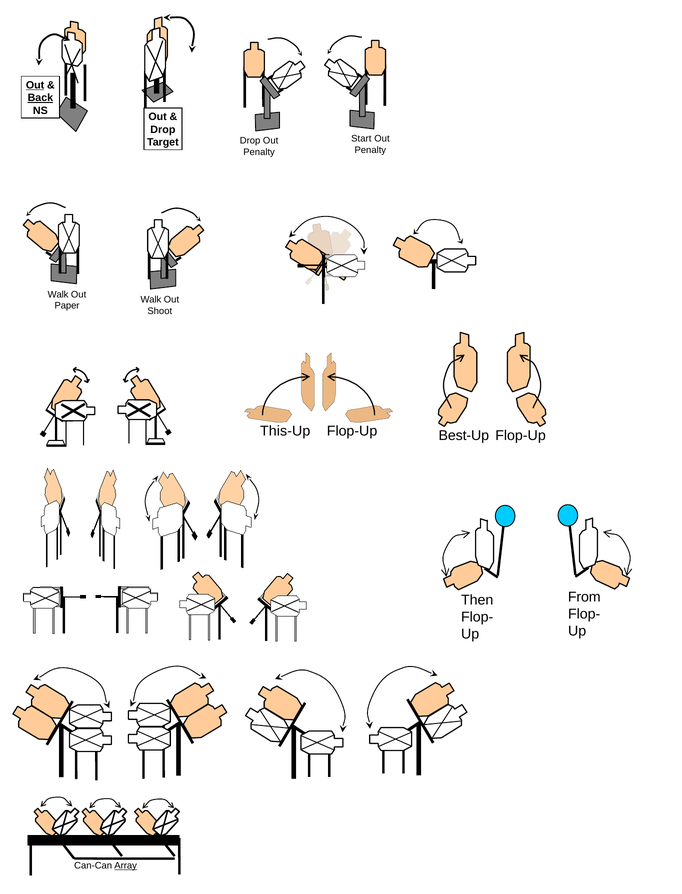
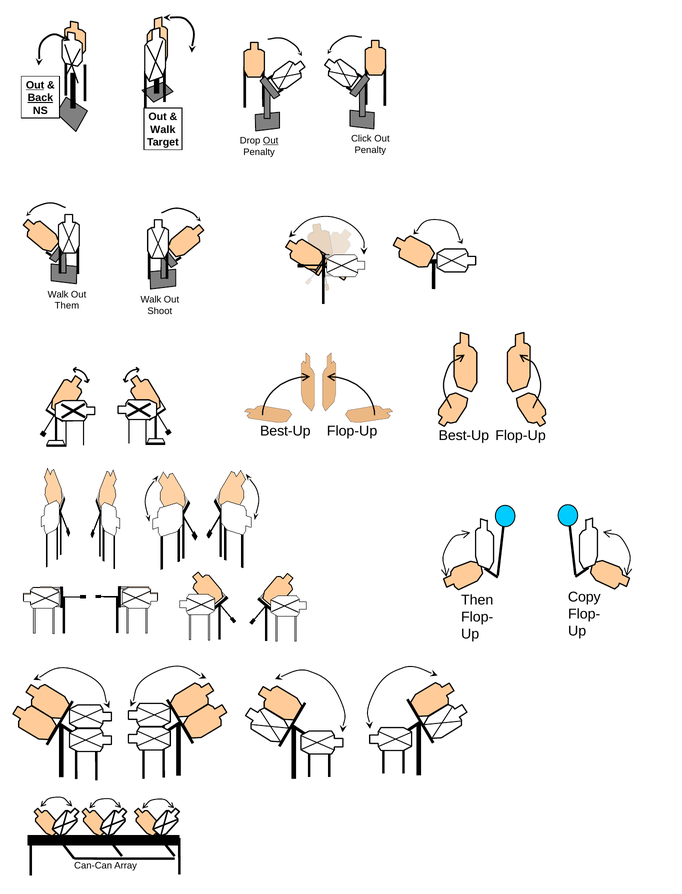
Drop: Drop -> Walk (163, 130)
Start: Start -> Click (361, 139)
Out underline: none -> present (271, 141)
Paper: Paper -> Them (67, 306)
This-Up: This-Up -> Best-Up (285, 431)
From: From -> Copy (584, 598)
Array underline: present -> none (126, 867)
